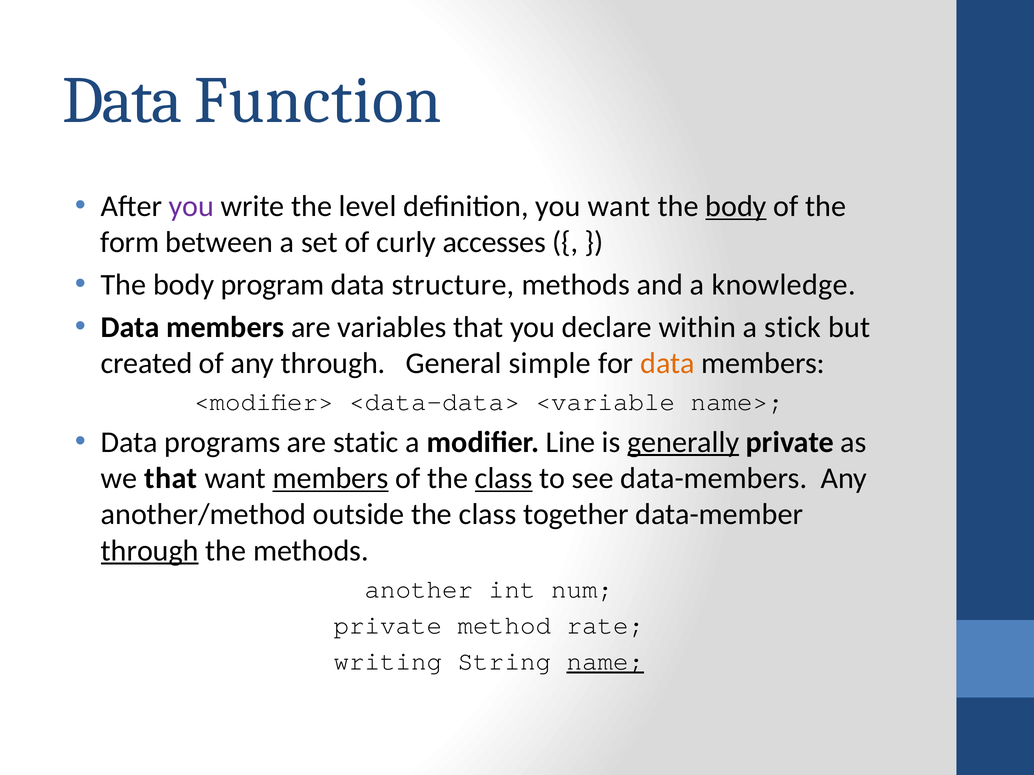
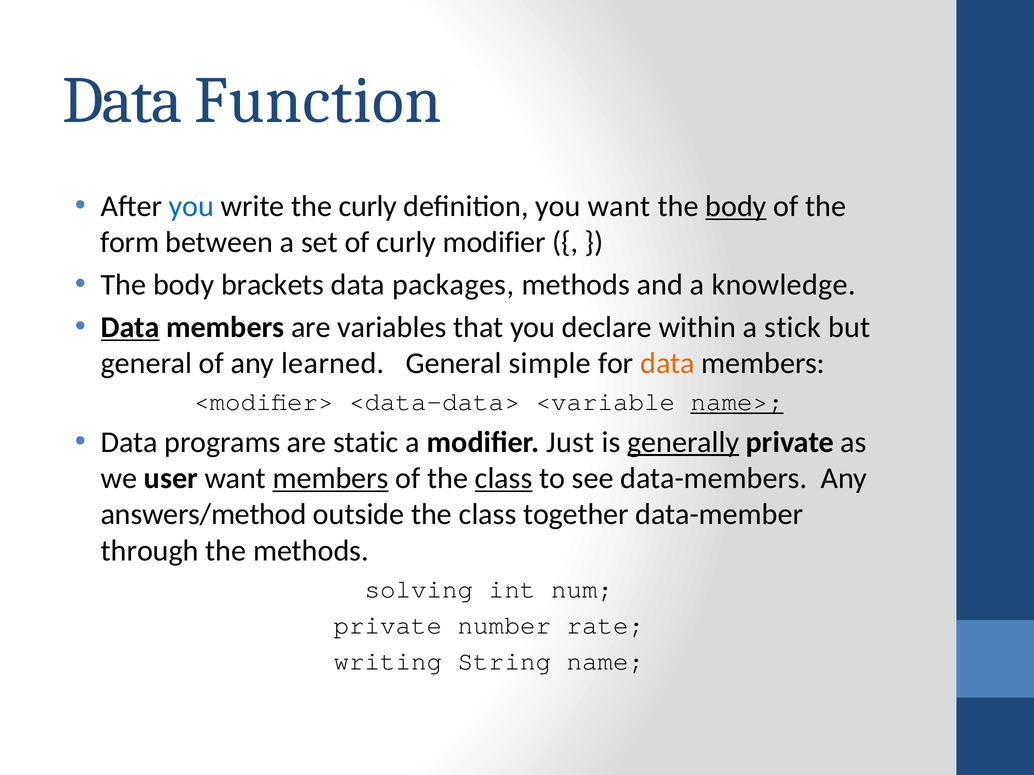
you colour: purple -> blue (191, 206)
the level: level -> curly (368, 206)
curly accesses: accesses -> modifier (494, 243)
program: program -> brackets (273, 285)
structure: structure -> packages (453, 285)
Data underline: none -> present (130, 328)
created: created -> general (147, 364)
any through: through -> learned (333, 364)
name> underline: none -> present (737, 402)
Line: Line -> Just (570, 442)
we that: that -> user (171, 479)
another/method: another/method -> answers/method (204, 515)
through underline: present -> none (150, 551)
another: another -> solving (419, 589)
method: method -> number (505, 626)
name underline: present -> none (605, 662)
